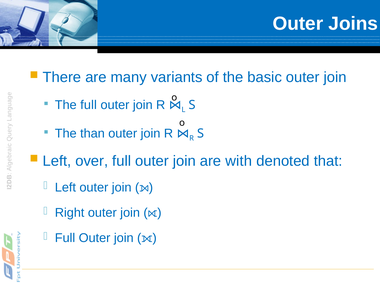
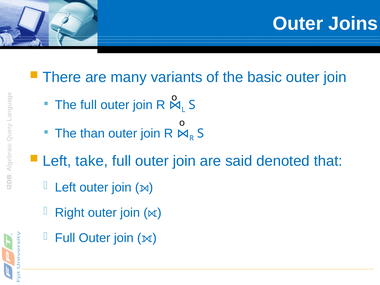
over: over -> take (92, 161)
with: with -> said (239, 161)
